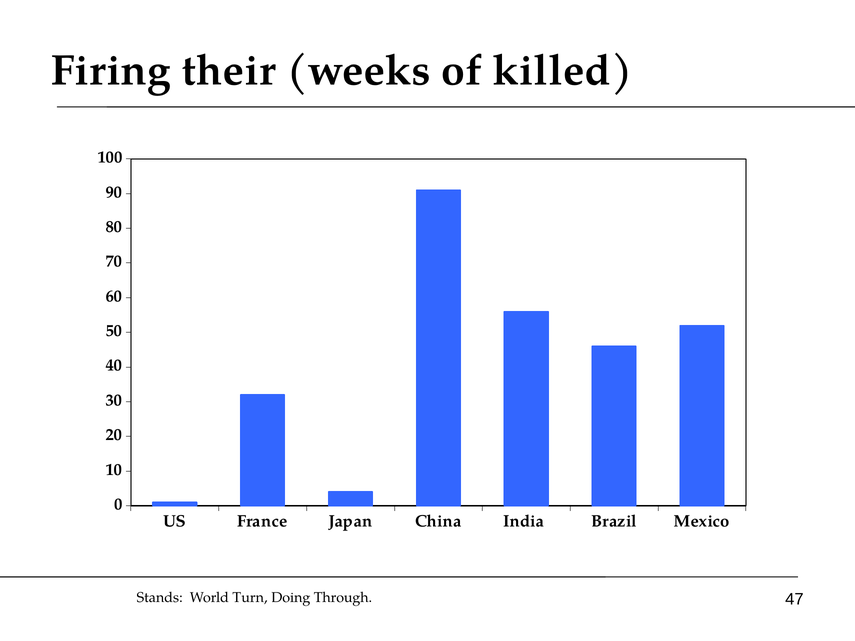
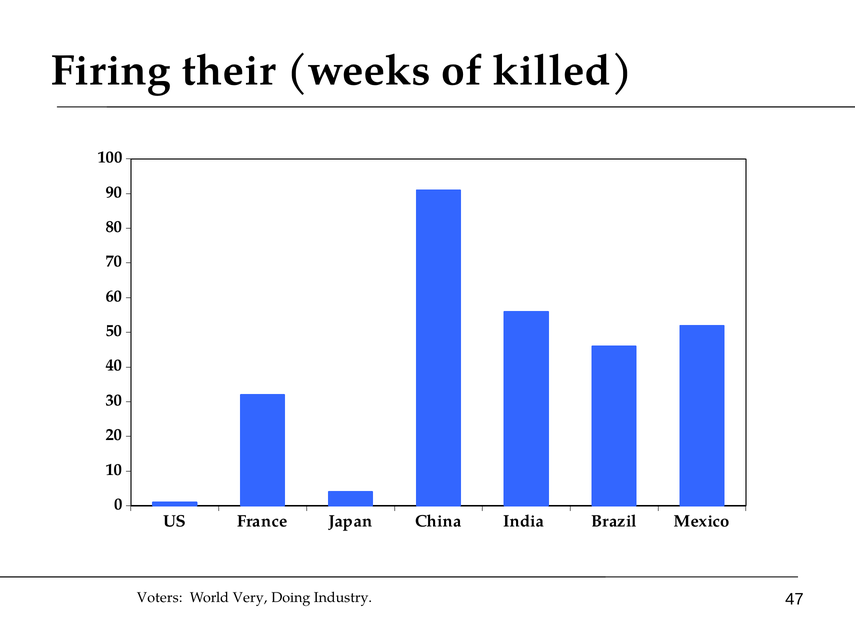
Stands: Stands -> Voters (160, 598)
Turn: Turn -> Very (250, 598)
Through: Through -> Industry (343, 598)
